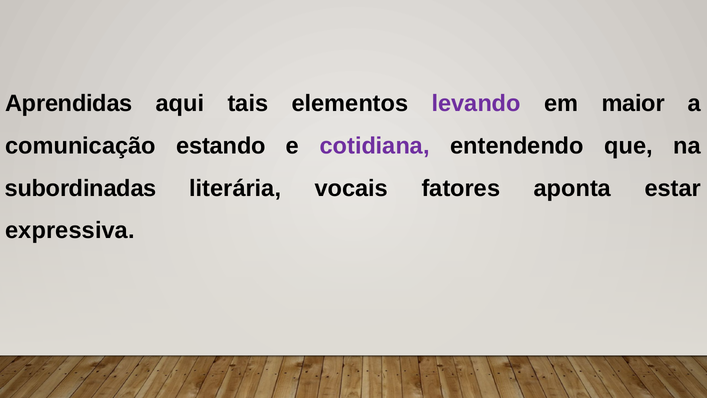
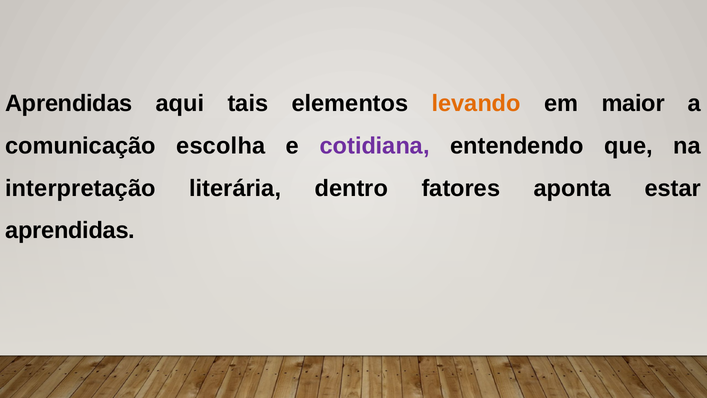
levando colour: purple -> orange (476, 103)
estando: estando -> escolha (221, 146)
subordinadas: subordinadas -> interpretação (80, 188)
vocais: vocais -> dentro (351, 188)
expressiva: expressiva -> aprendidas (70, 230)
